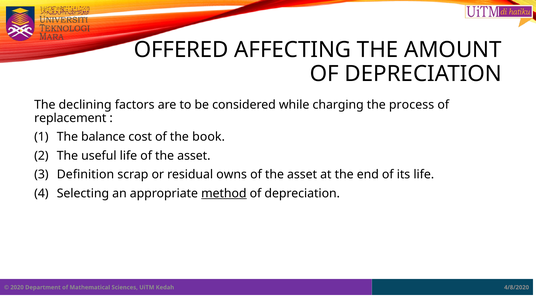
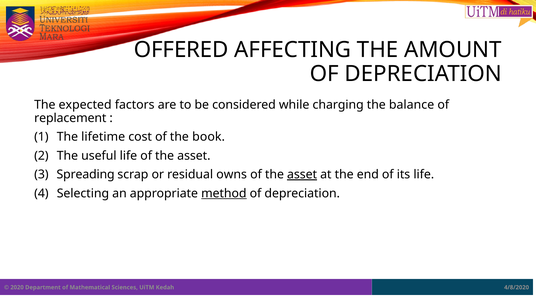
declining: declining -> expected (85, 105)
process: process -> balance (412, 105)
balance: balance -> lifetime (103, 137)
Definition: Definition -> Spreading (86, 175)
asset underline: none -> present (302, 175)
